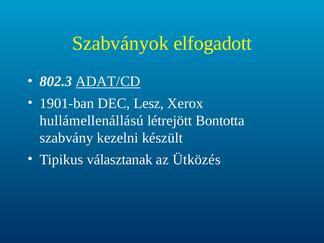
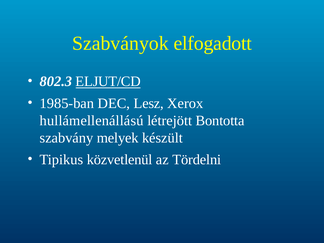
ADAT/CD: ADAT/CD -> ELJUT/CD (108, 81)
1901-ban: 1901-ban -> 1985-ban (67, 103)
kezelni: kezelni -> melyek (118, 138)
választanak: választanak -> közvetlenül (120, 160)
Ütközés: Ütközés -> Tördelni (197, 160)
